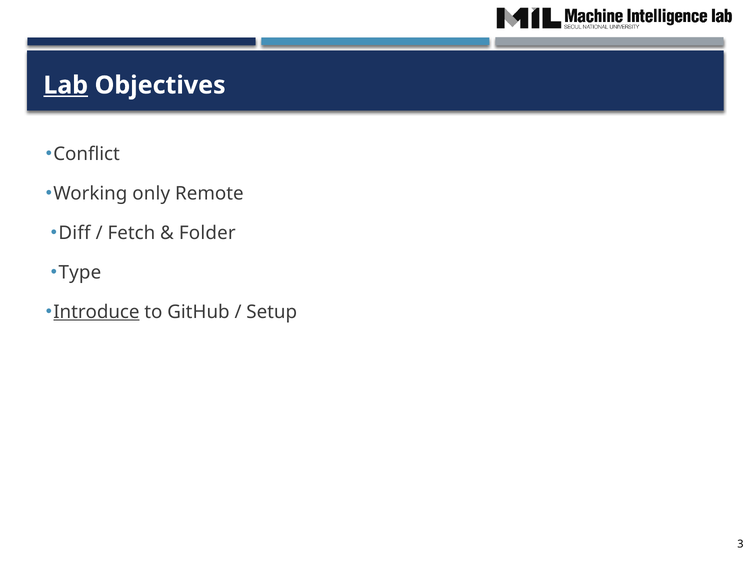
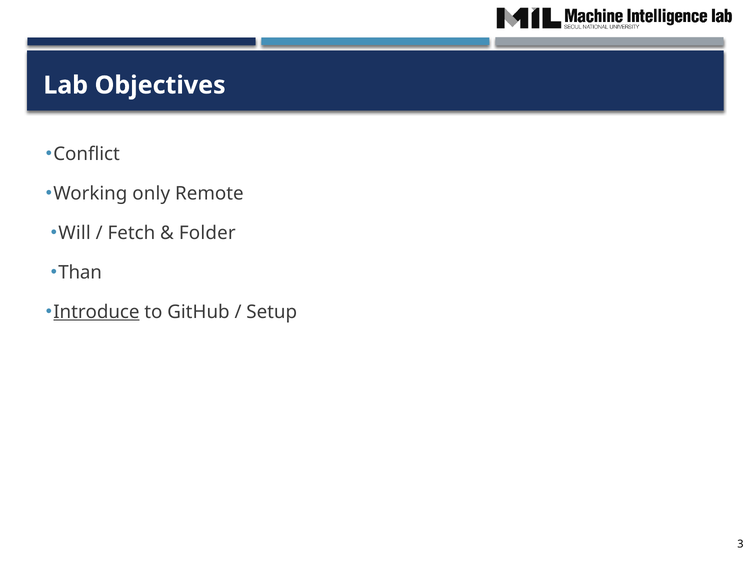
Lab underline: present -> none (66, 85)
Diff: Diff -> Will (74, 233)
Type: Type -> Than (80, 273)
